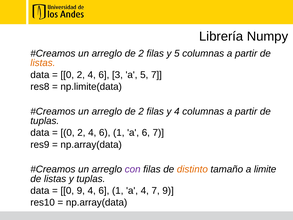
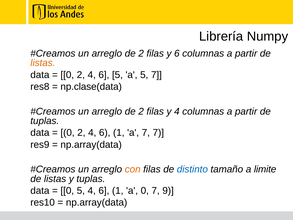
y 5: 5 -> 6 (177, 53)
6 3: 3 -> 5 (117, 75)
np.limite(data: np.limite(data -> np.clase(data (91, 87)
a 6: 6 -> 7 (146, 133)
con colour: purple -> orange (133, 169)
distinto colour: orange -> blue (192, 169)
0 9: 9 -> 5 (81, 191)
a 4: 4 -> 0 (145, 191)
